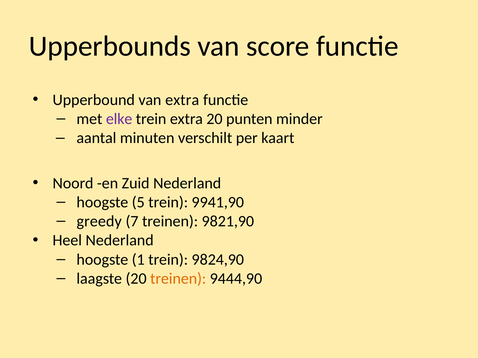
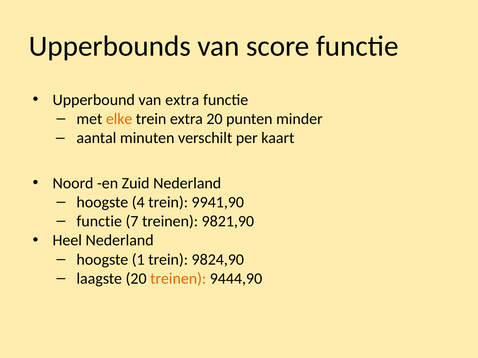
elke colour: purple -> orange (119, 119)
5: 5 -> 4 (138, 202)
greedy: greedy -> functie (99, 222)
